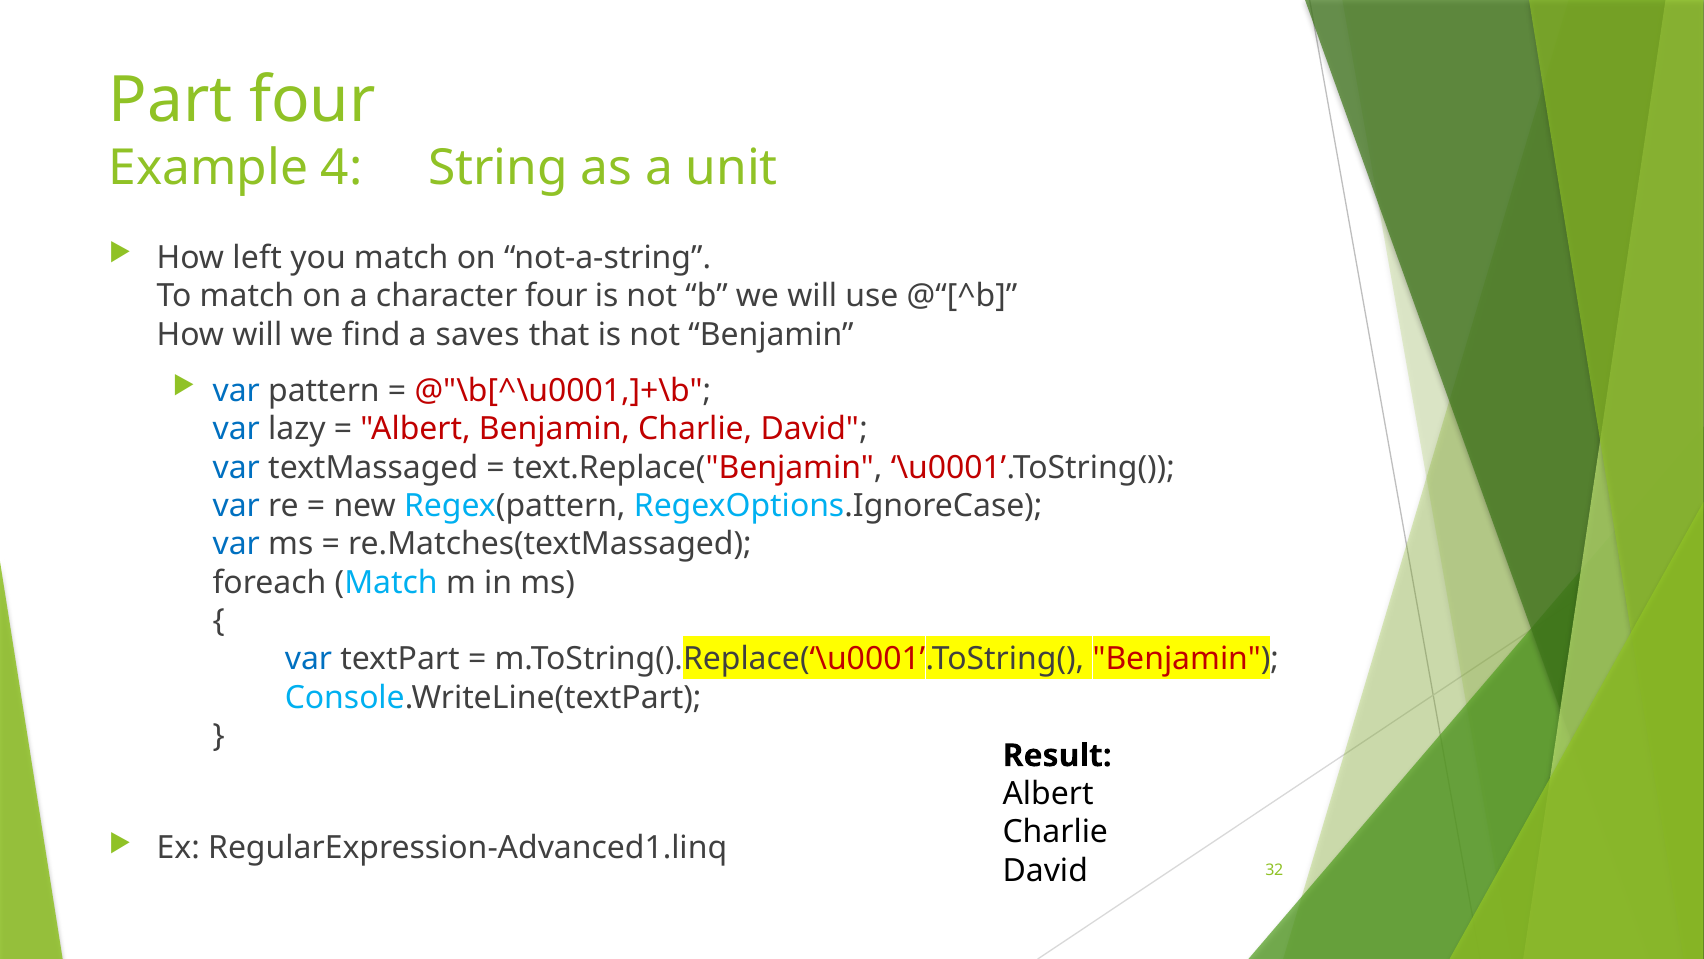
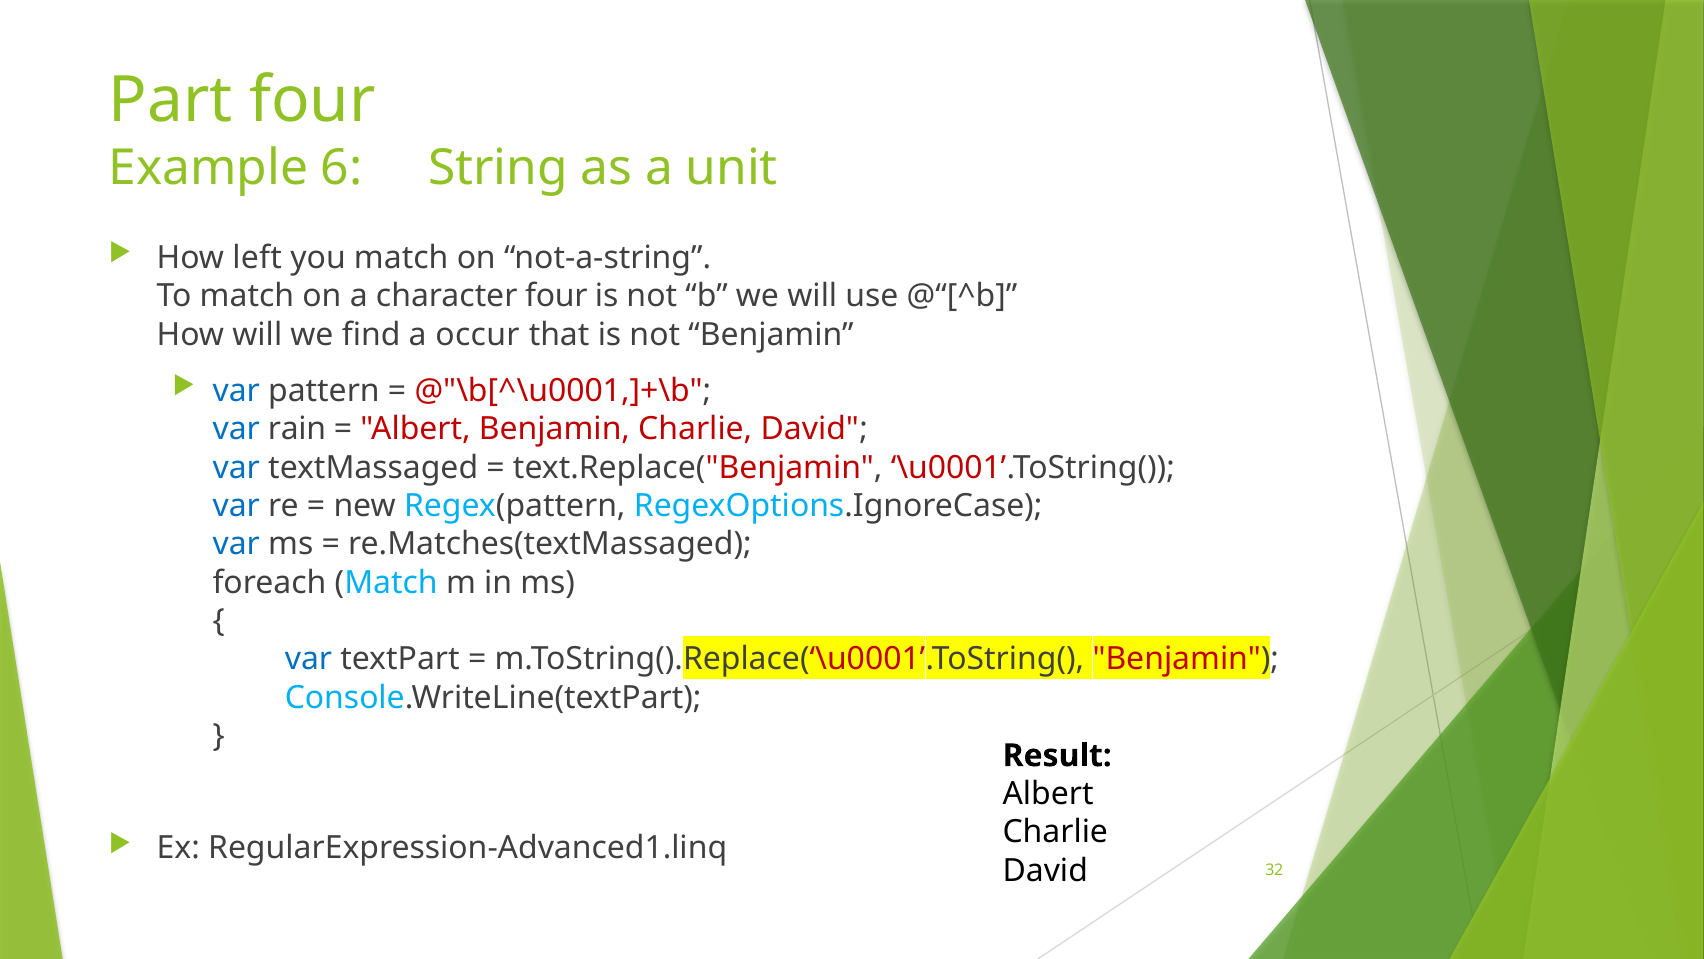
4: 4 -> 6 (342, 168)
saves: saves -> occur (478, 335)
lazy: lazy -> rain (297, 429)
